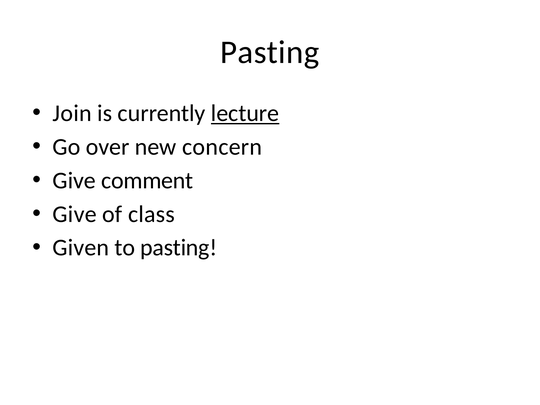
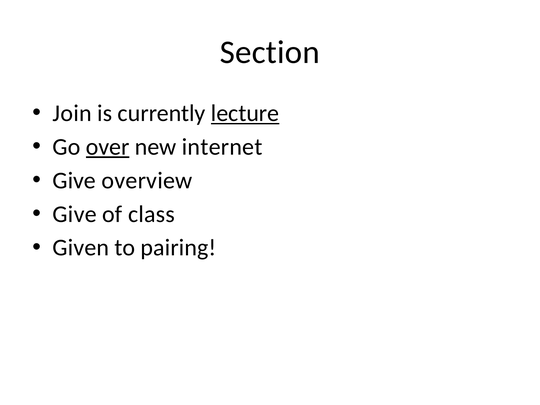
Pasting: Pasting -> Section (270, 52)
over underline: none -> present (108, 147)
concern: concern -> internet (222, 147)
comment: comment -> overview (147, 181)
to pasting: pasting -> pairing (178, 248)
